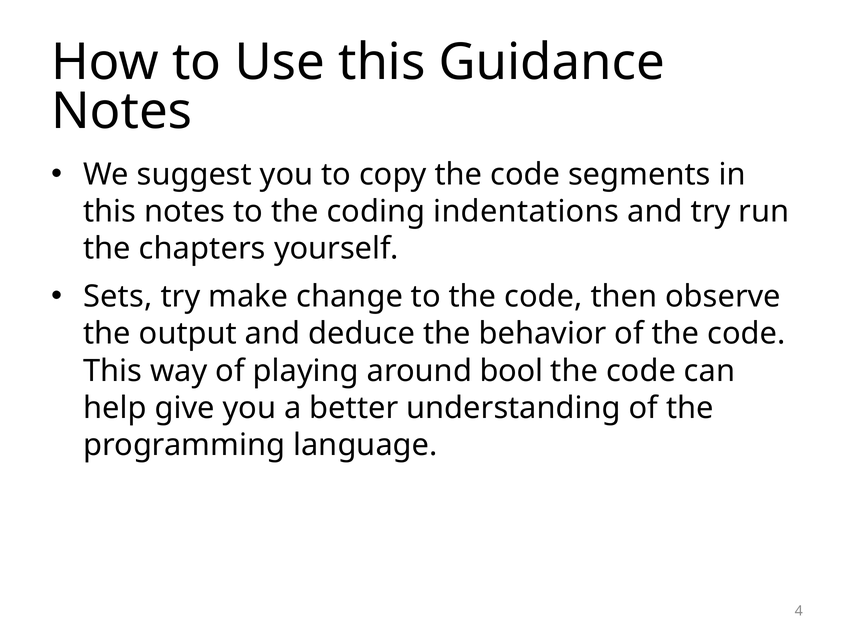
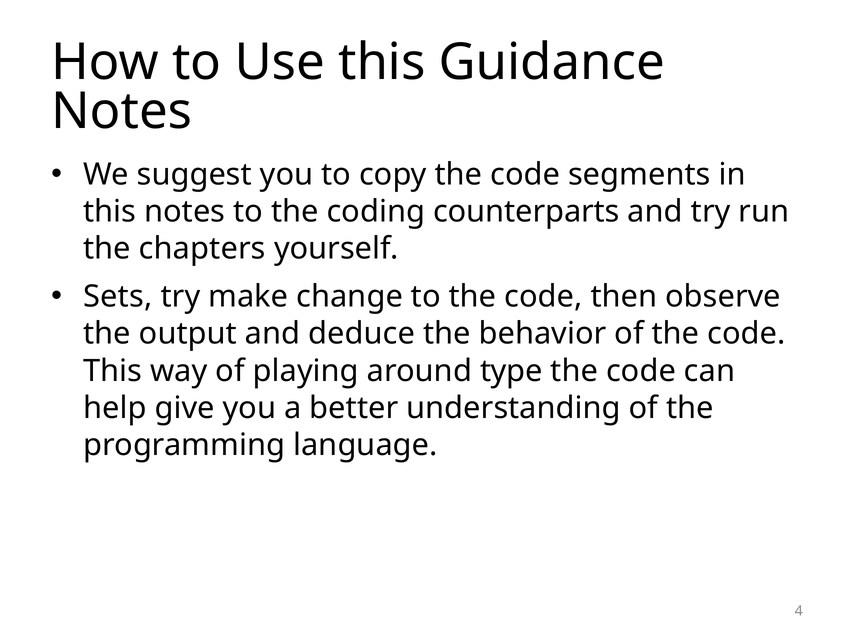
indentations: indentations -> counterparts (526, 212)
bool: bool -> type (511, 371)
